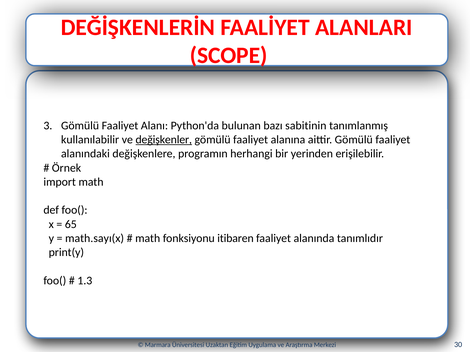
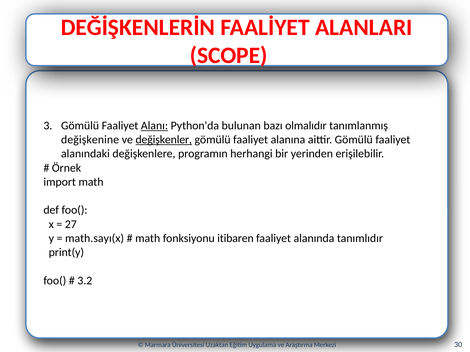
Alanı underline: none -> present (154, 126)
sabitinin: sabitinin -> olmalıdır (306, 126)
kullanılabilir: kullanılabilir -> değişkenine (90, 140)
65: 65 -> 27 (71, 224)
1.3: 1.3 -> 3.2 (85, 281)
